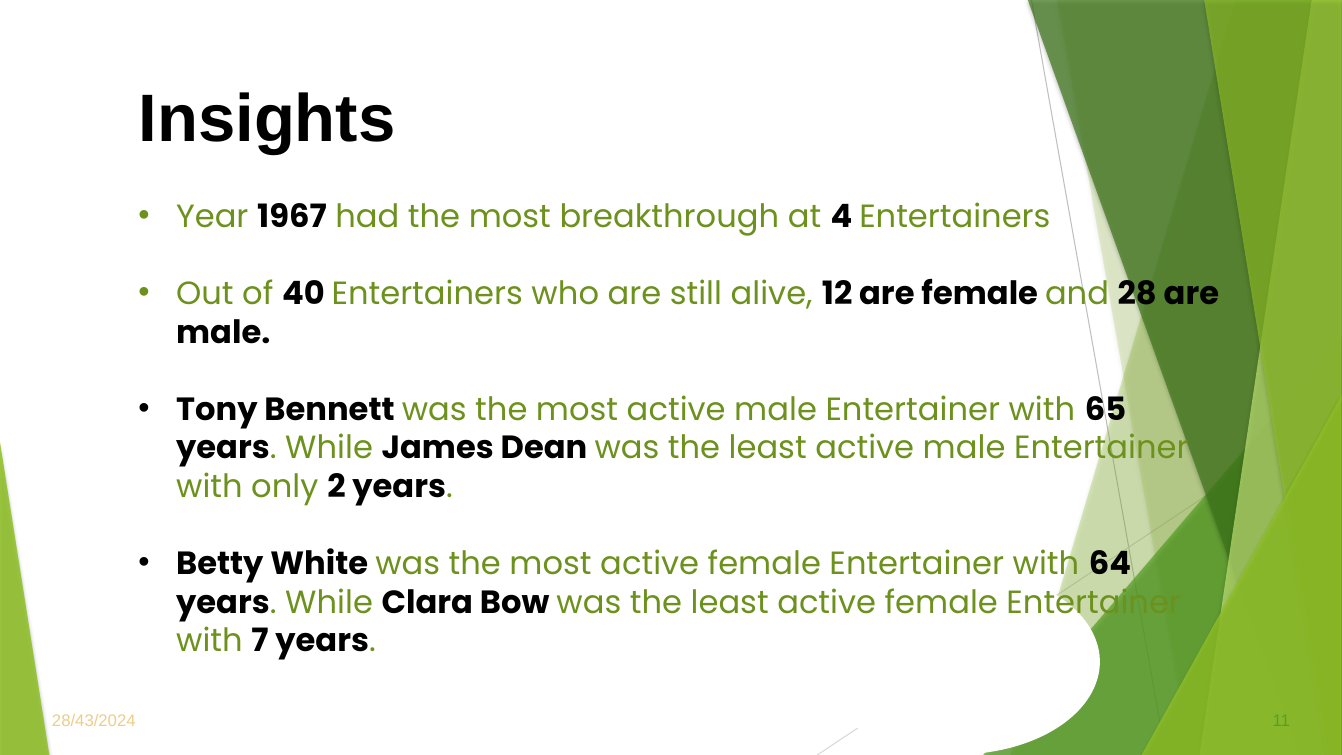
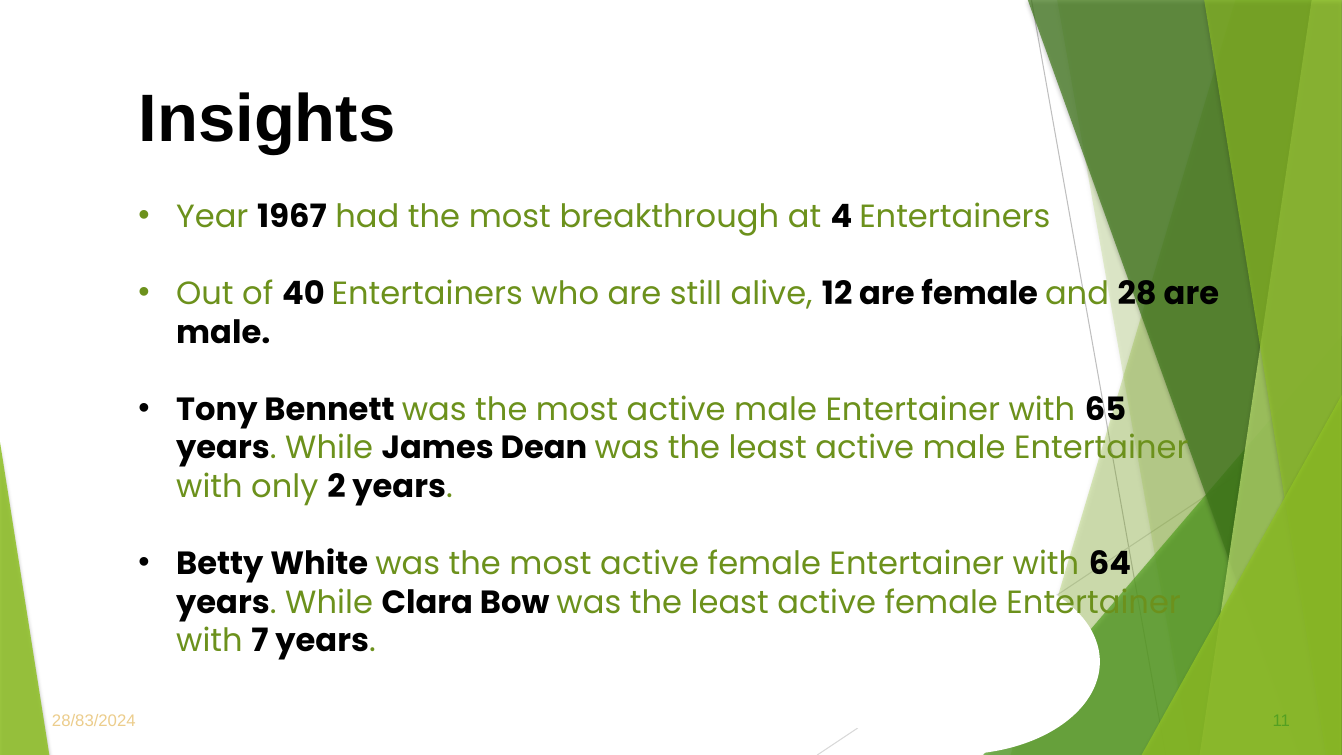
28/43/2024: 28/43/2024 -> 28/83/2024 (94, 721)
